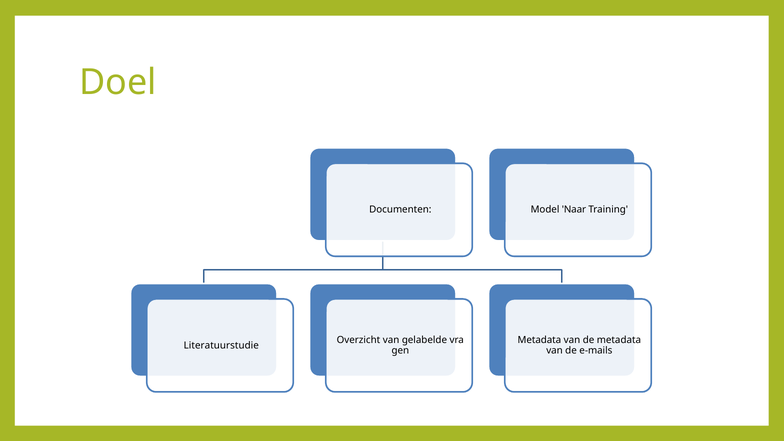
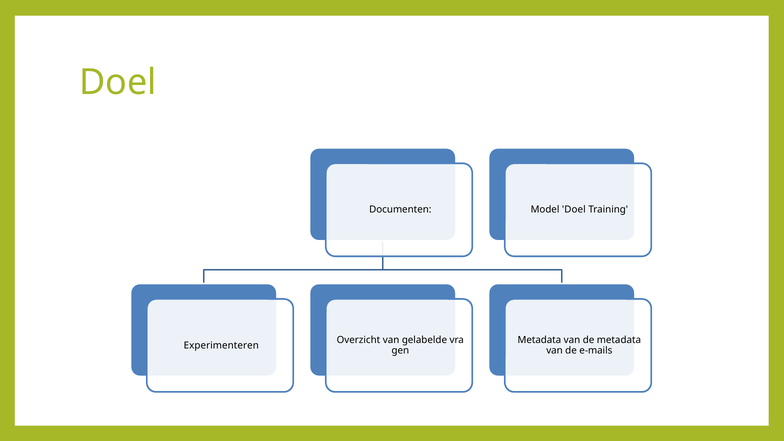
Model Naar: Naar -> Doel (574, 210)
Literatuurstudie: Literatuurstudie -> Experimenteren (221, 345)
